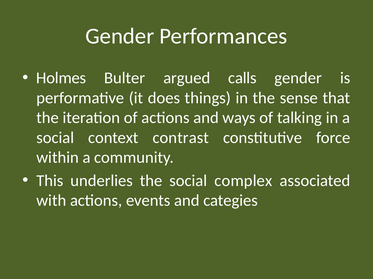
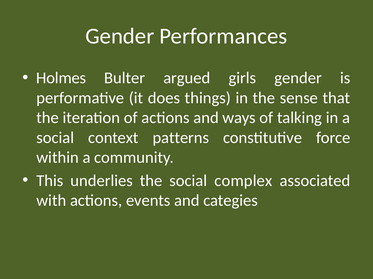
calls: calls -> girls (242, 78)
contrast: contrast -> patterns (181, 138)
